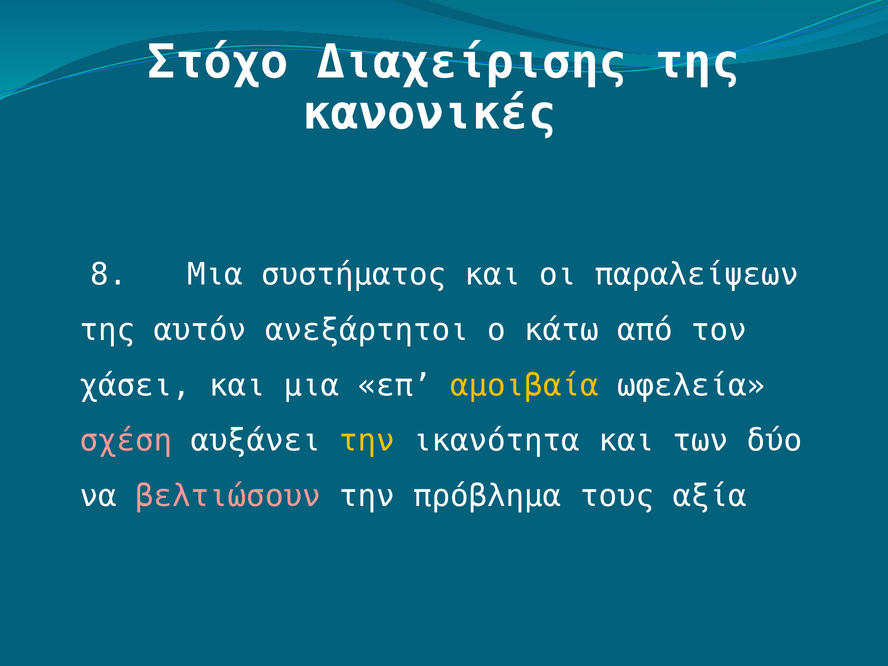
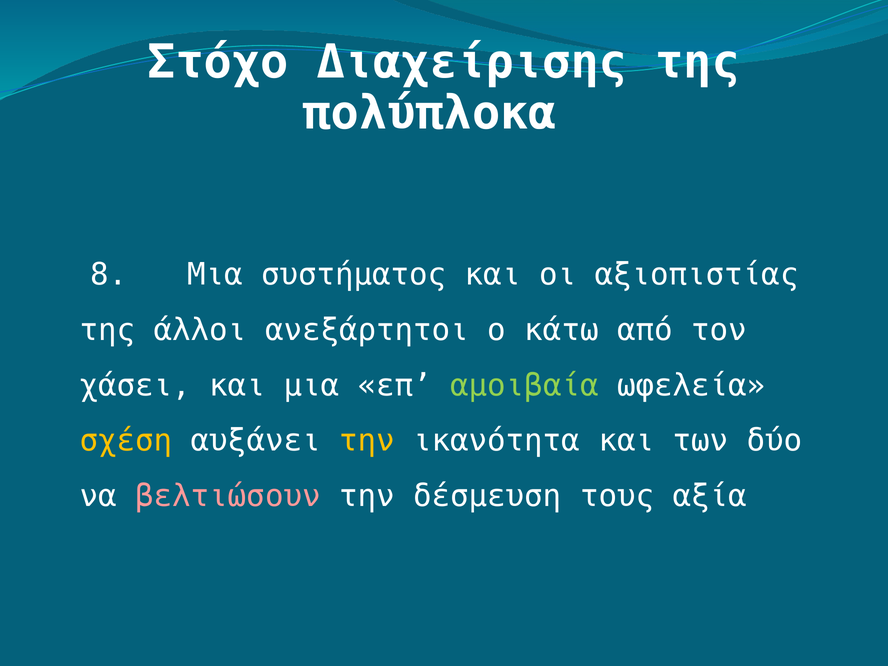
κανονικές: κανονικές -> πολύπλοκα (430, 113)
παραλείψεων: παραλείψεων -> αξιοπιστίας (697, 275)
αυτόν: αυτόν -> άλλοι (200, 330)
αμοιβαία colour: yellow -> light green (524, 385)
σχέση colour: pink -> yellow (126, 441)
πρόβλημα: πρόβλημα -> δέσμευση (487, 496)
